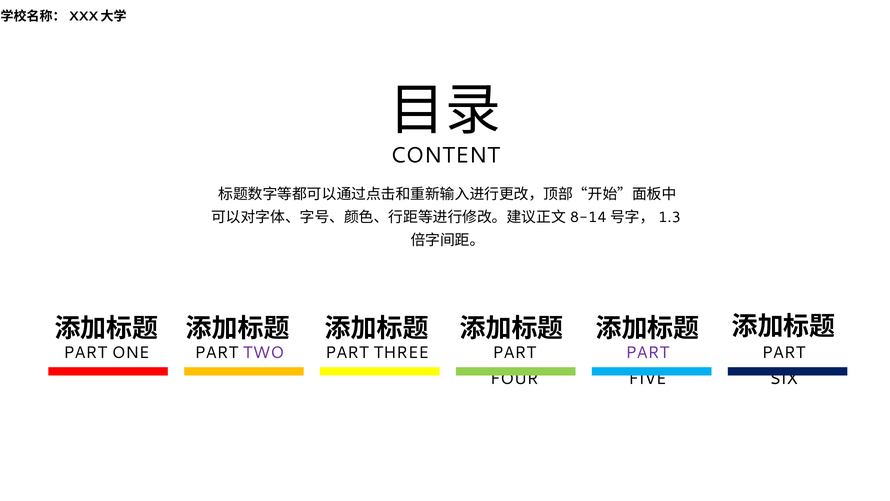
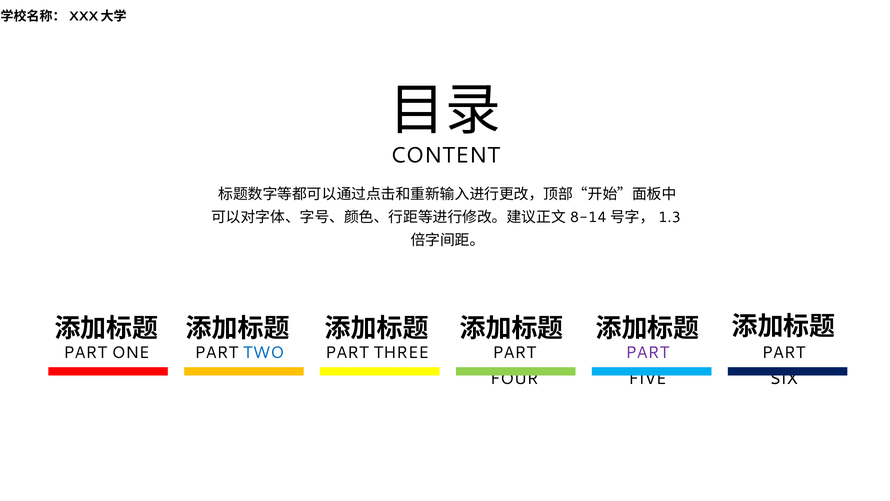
TWO colour: purple -> blue (263, 353)
